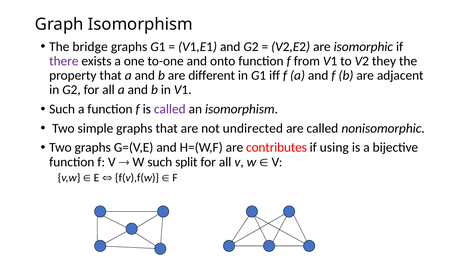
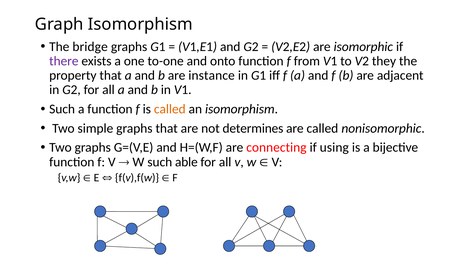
different: different -> instance (212, 75)
called colour: purple -> orange (170, 109)
undirected: undirected -> determines (253, 128)
contributes: contributes -> connecting (276, 147)
split: split -> able (186, 162)
